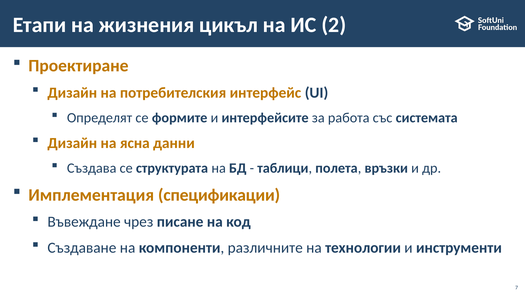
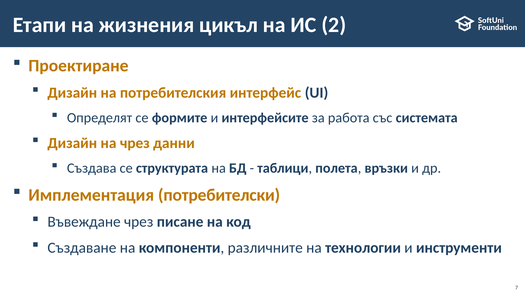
на ясна: ясна -> чрез (135, 143)
спецификации: спецификации -> потребителски (219, 195)
